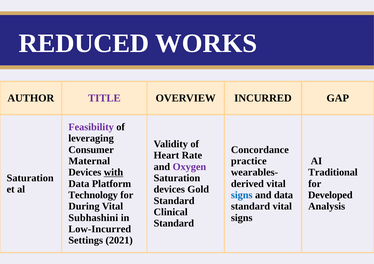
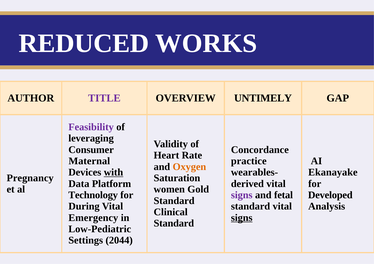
INCURRED: INCURRED -> UNTIMELY (263, 98)
Oxygen colour: purple -> orange (189, 167)
Traditional: Traditional -> Ekanayake (333, 173)
Saturation: Saturation -> Pregnancy (30, 178)
devices: devices -> women (169, 190)
signs colour: blue -> purple (242, 195)
and data: data -> fetal (284, 195)
Subhashini: Subhashini -> Emergency (93, 218)
signs underline: none -> present (242, 218)
Low-Incurred: Low-Incurred -> Low-Pediatric (100, 229)
2021: 2021 -> 2044 (119, 241)
